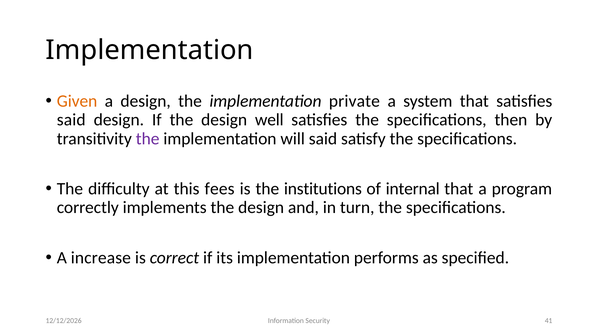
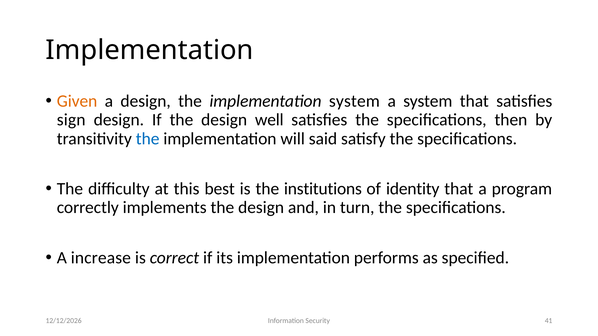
implementation private: private -> system (354, 101)
said: said -> sign (71, 120)
the colour: purple -> blue (148, 139)
fees: fees -> best (220, 189)
internal: internal -> identity (413, 189)
